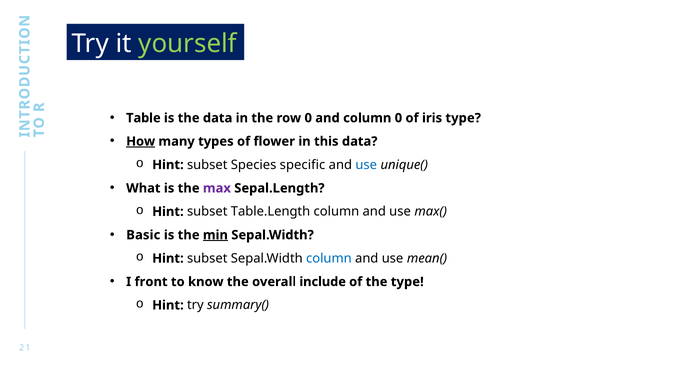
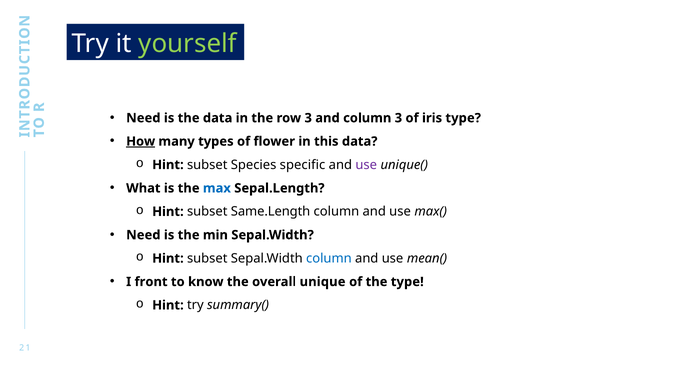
Table: Table -> Need (143, 118)
row 0: 0 -> 3 (308, 118)
column 0: 0 -> 3 (398, 118)
use colour: blue -> purple (366, 165)
max colour: purple -> blue (217, 188)
Table.Length: Table.Length -> Same.Length (271, 211)
Basic: Basic -> Need (143, 235)
min underline: present -> none (215, 235)
include: include -> unique (323, 282)
